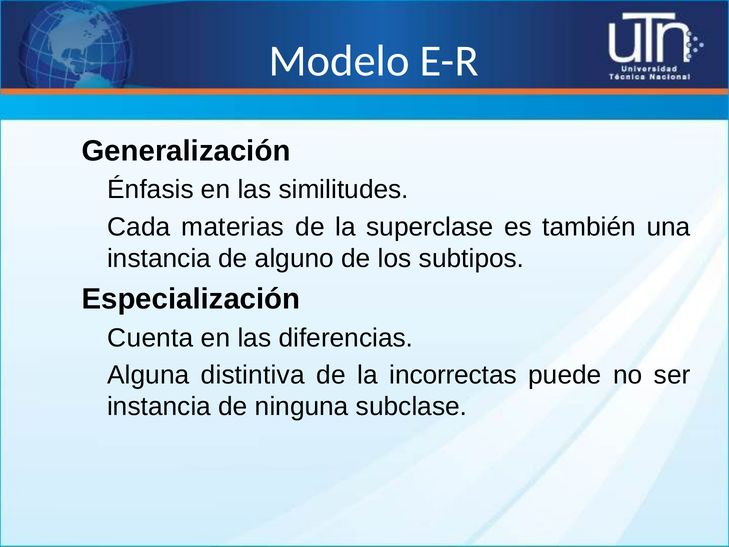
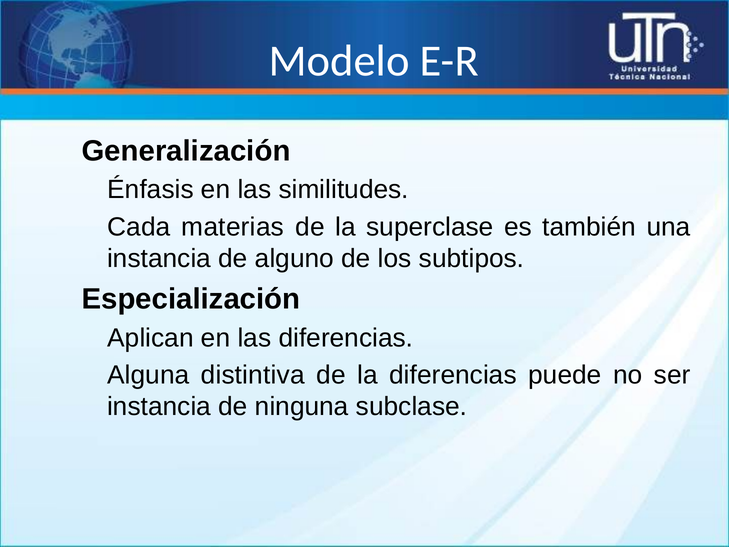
Cuenta: Cuenta -> Aplican (151, 338)
la incorrectas: incorrectas -> diferencias (453, 375)
